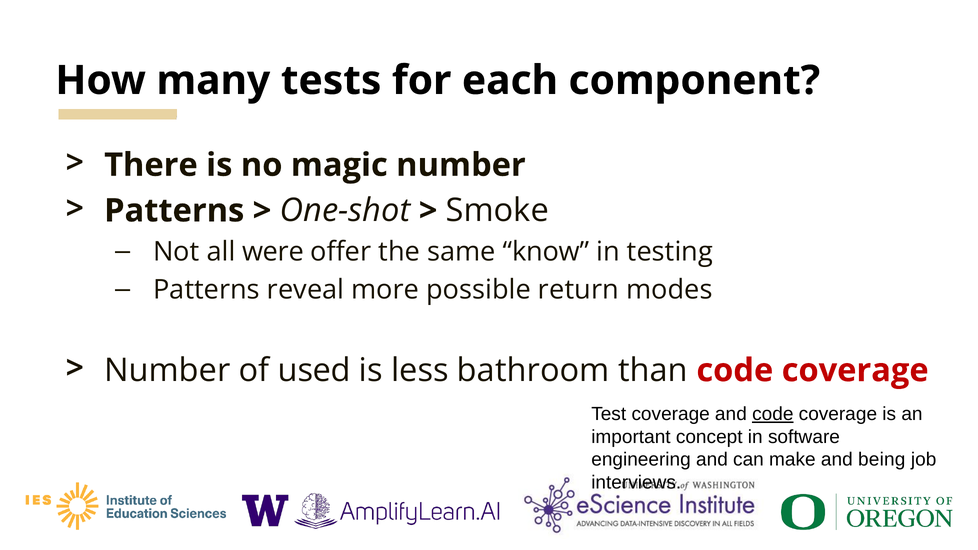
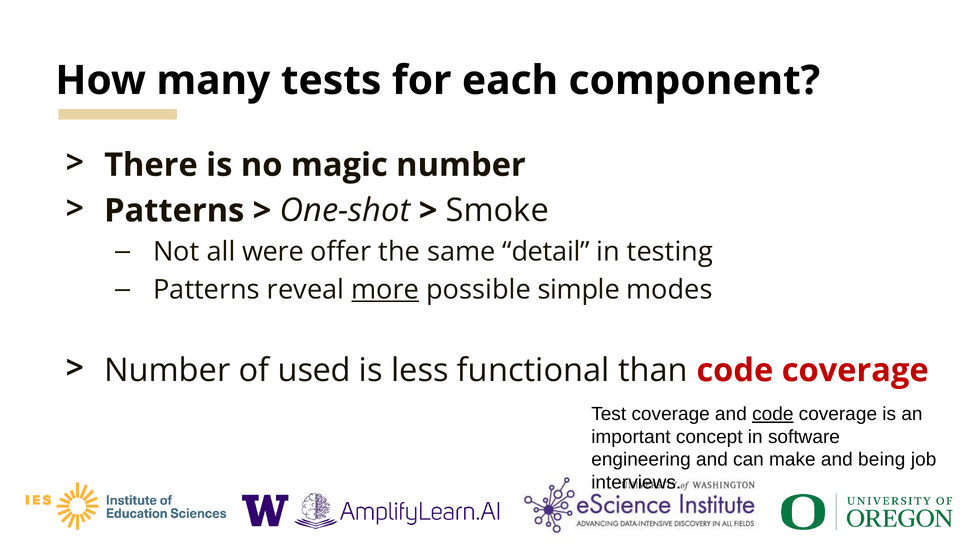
know: know -> detail (546, 252)
more underline: none -> present (385, 290)
return: return -> simple (579, 290)
bathroom: bathroom -> functional (533, 371)
